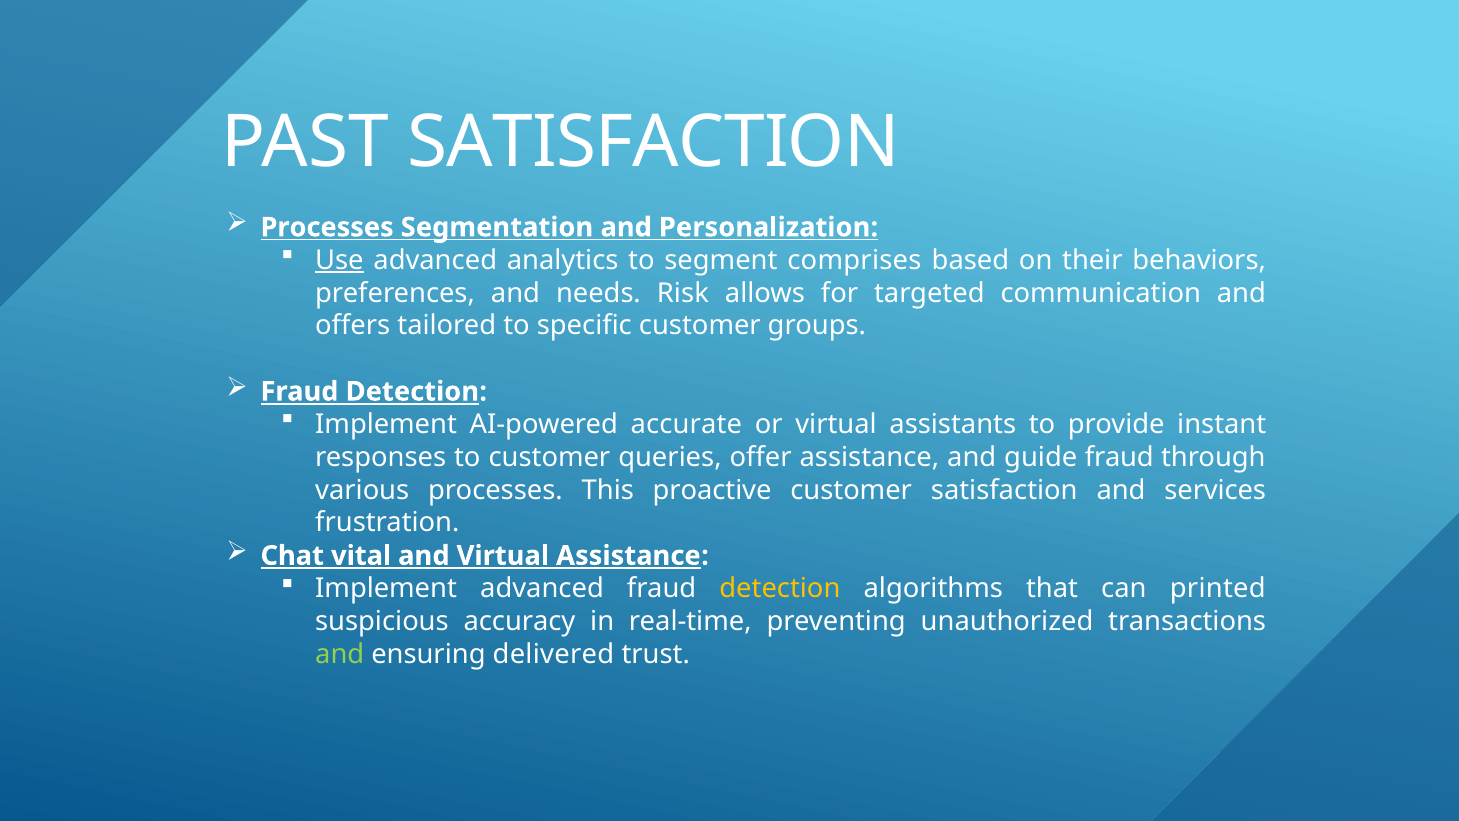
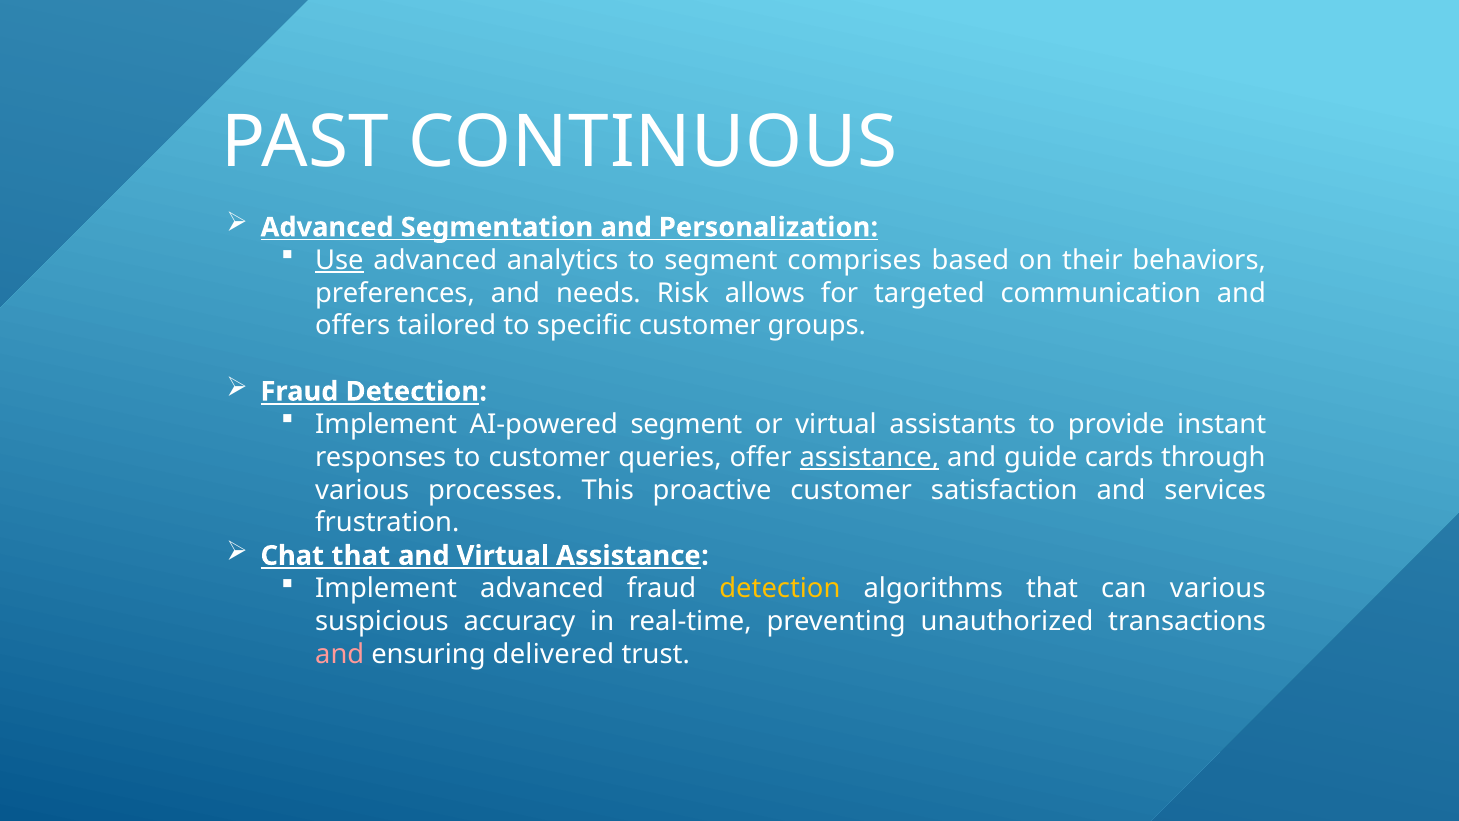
PAST SATISFACTION: SATISFACTION -> CONTINUOUS (653, 142)
Processes: Processes -> Advanced (327, 227)
AI-powered accurate: accurate -> segment (686, 424)
assistance underline: none -> present (869, 457)
guide fraud: fraud -> cards (1119, 457)
Chat vital: vital -> that (361, 556)
can printed: printed -> various (1218, 588)
and colour: light green -> pink (340, 654)
